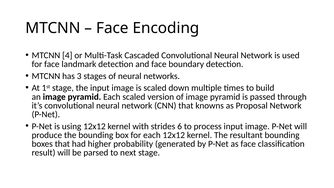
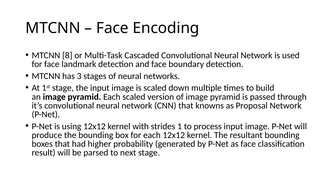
4: 4 -> 8 (67, 55)
6: 6 -> 1 (180, 126)
